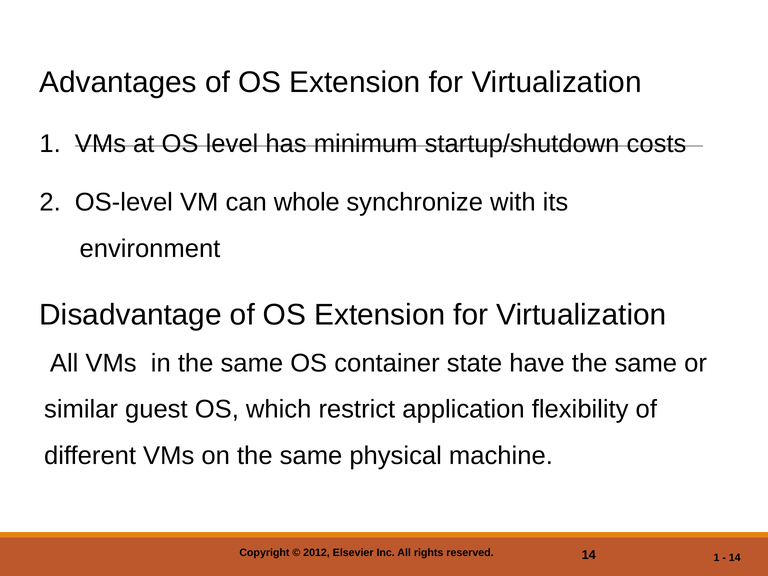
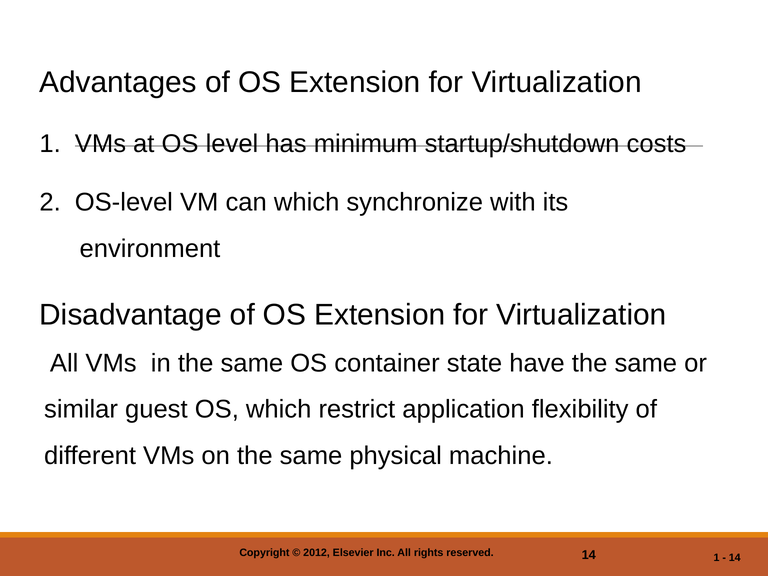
can whole: whole -> which (307, 203)
